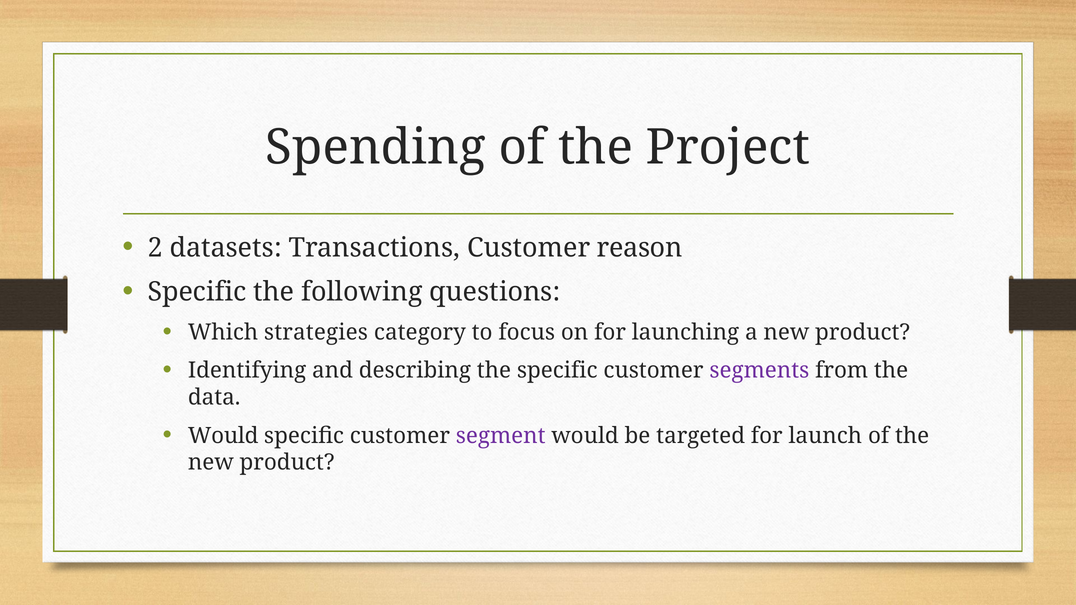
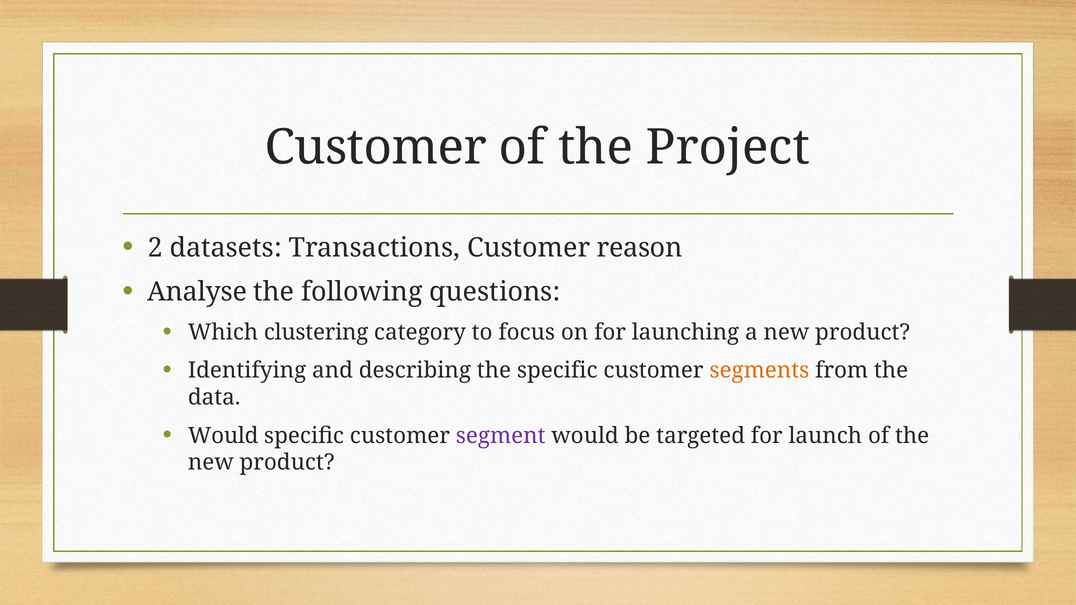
Spending: Spending -> Customer (376, 148)
Specific: Specific -> Analyse (197, 292)
strategies: strategies -> clustering (316, 333)
segments colour: purple -> orange (759, 371)
